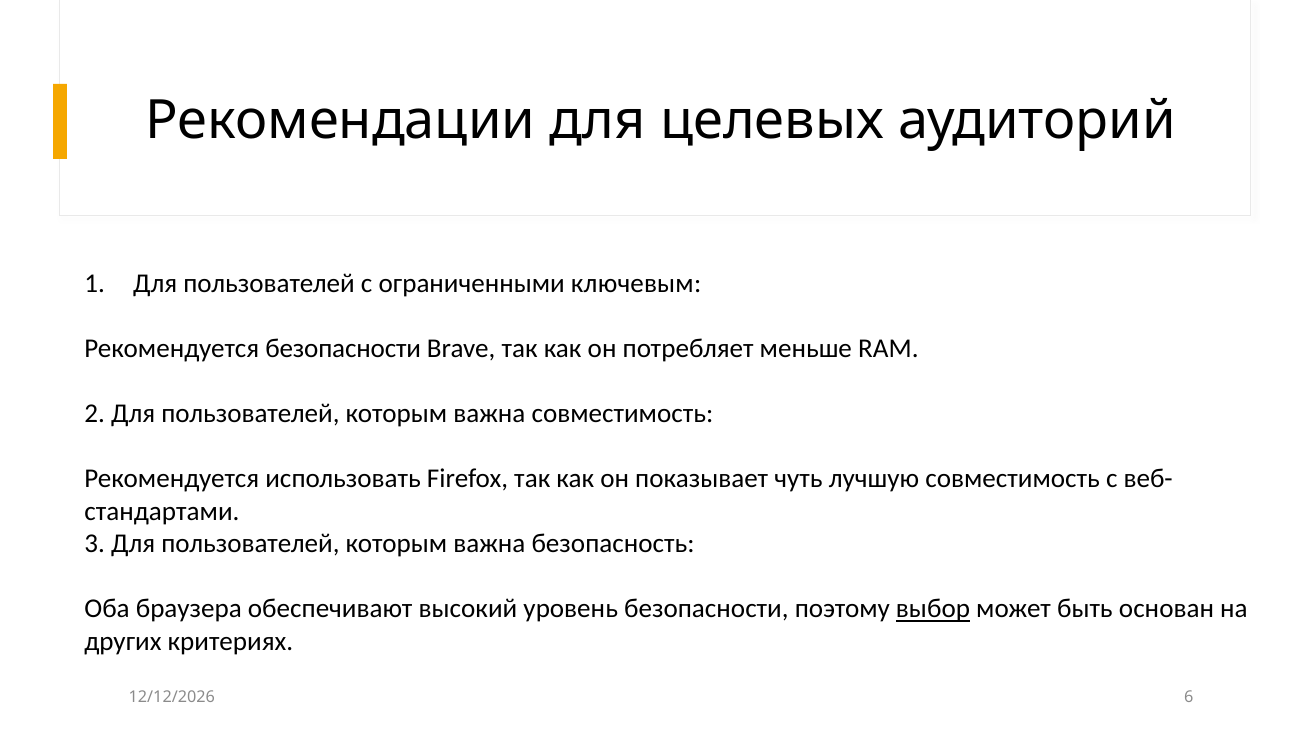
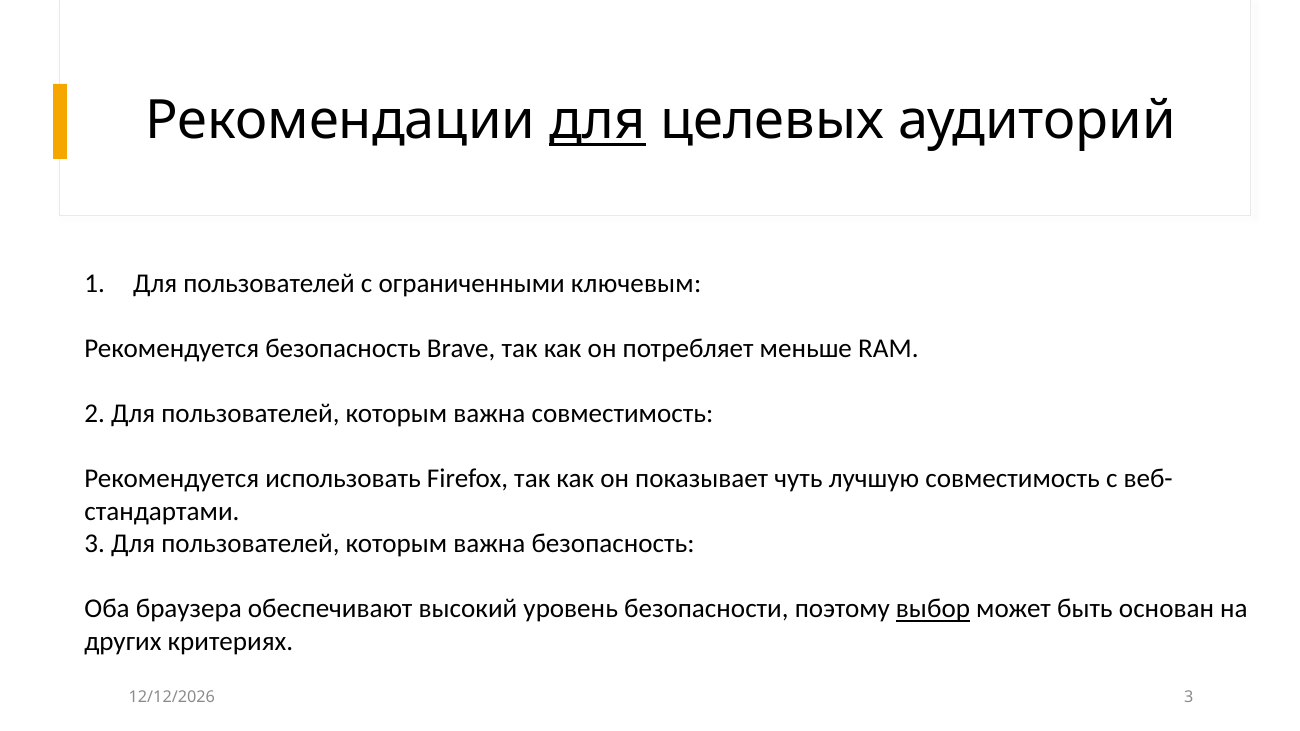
для underline: none -> present (598, 121)
Рекомендуется безопасности: безопасности -> безопасность (343, 349)
6: 6 -> 3 (1189, 697)
